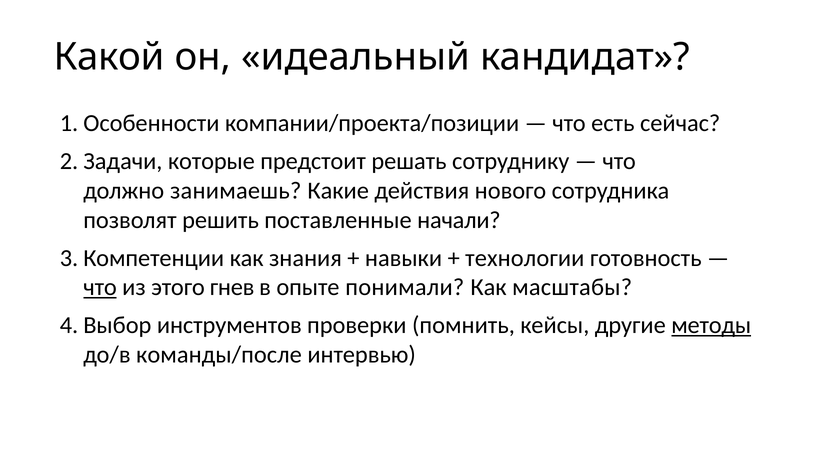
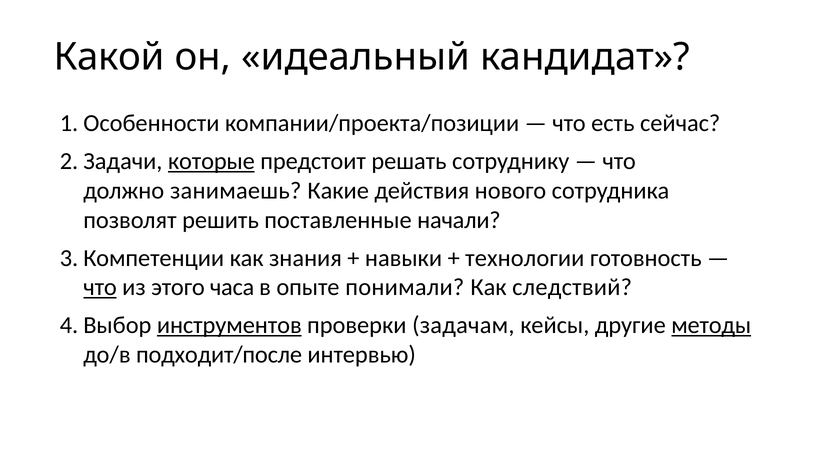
которые underline: none -> present (211, 161)
гнев: гнев -> часа (232, 287)
масштабы: масштабы -> следствий (572, 287)
инструментов underline: none -> present (229, 325)
помнить: помнить -> задачам (463, 325)
команды/после: команды/после -> подходит/после (219, 355)
